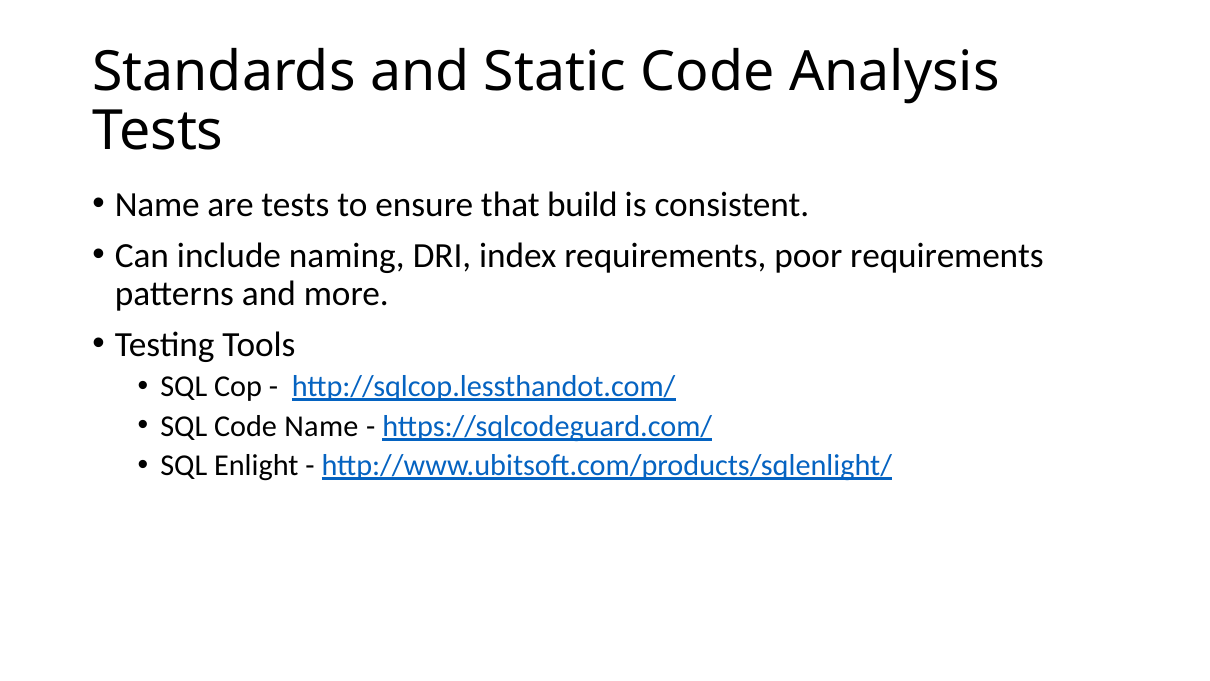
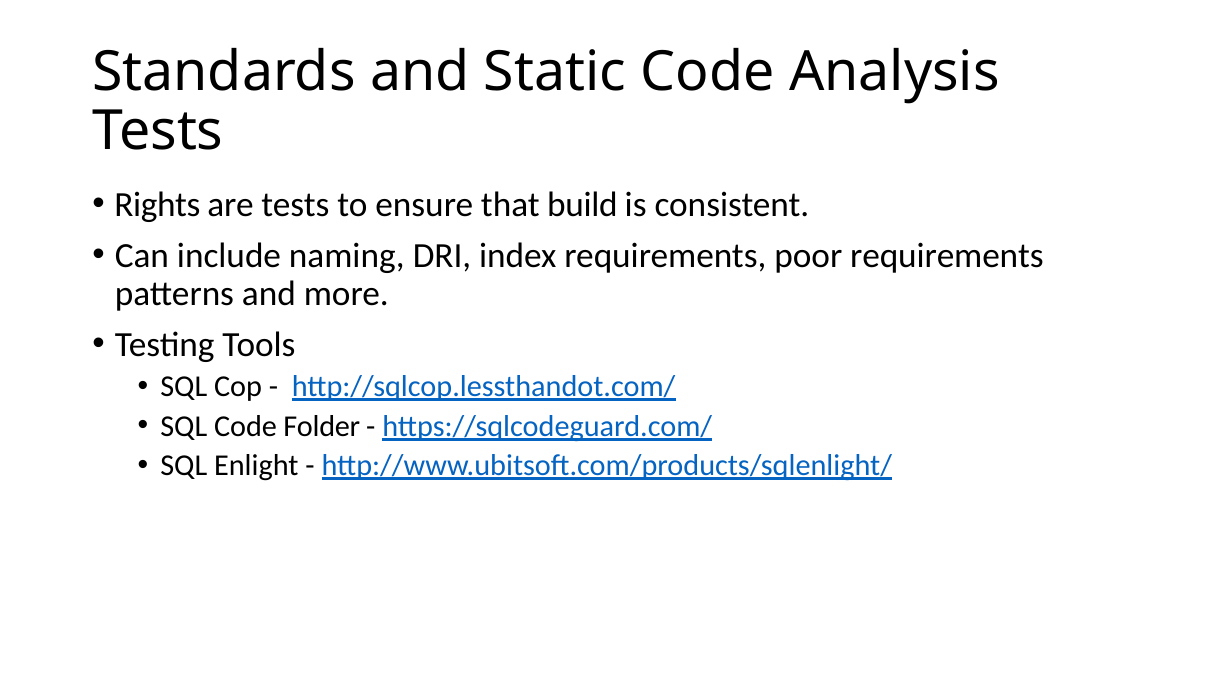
Name: Name -> Rights (157, 205)
Code Name: Name -> Folder (322, 426)
